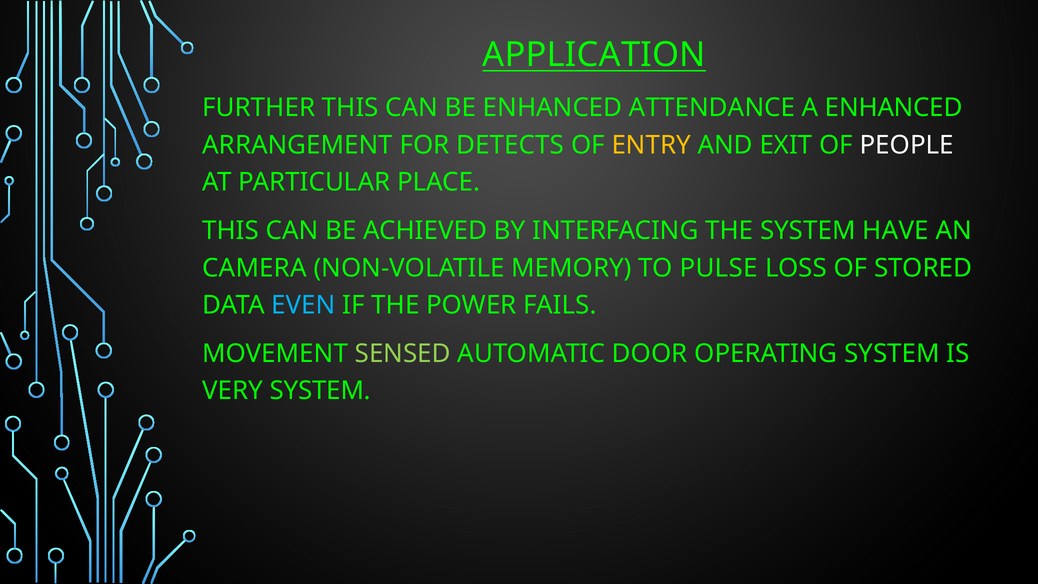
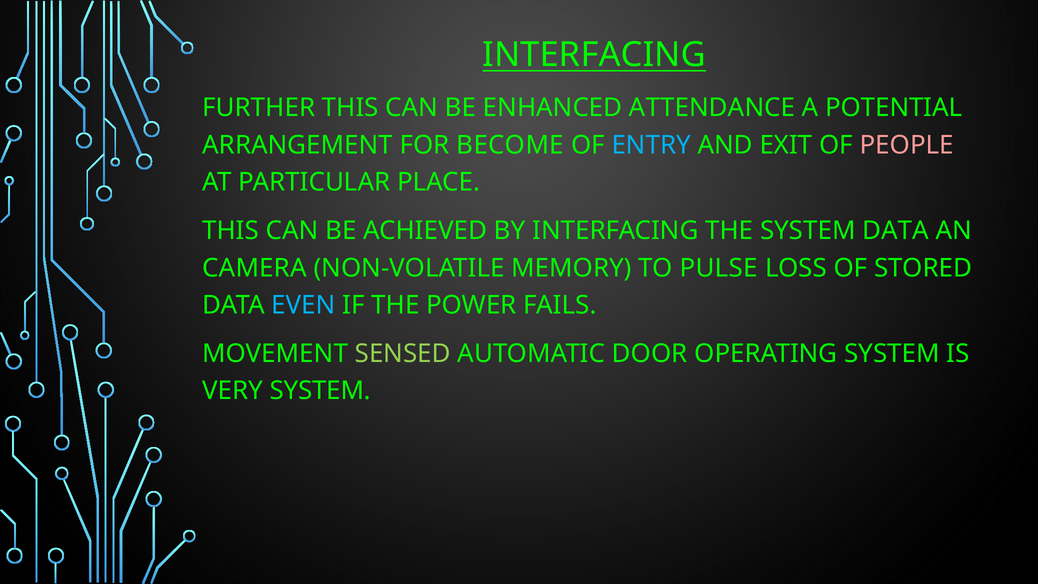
APPLICATION: APPLICATION -> INTERFACING (594, 55)
A ENHANCED: ENHANCED -> POTENTIAL (894, 108)
DETECTS: DETECTS -> BECOME (510, 145)
ENTRY colour: yellow -> light blue (651, 145)
PEOPLE colour: white -> pink (907, 145)
SYSTEM HAVE: HAVE -> DATA (896, 231)
